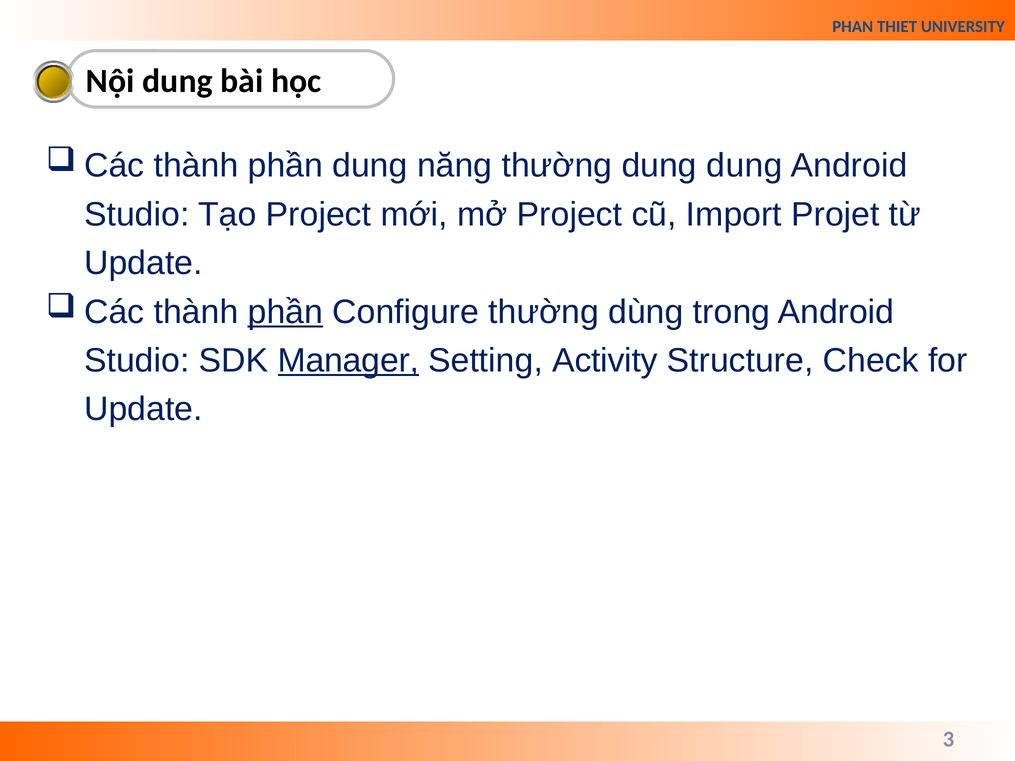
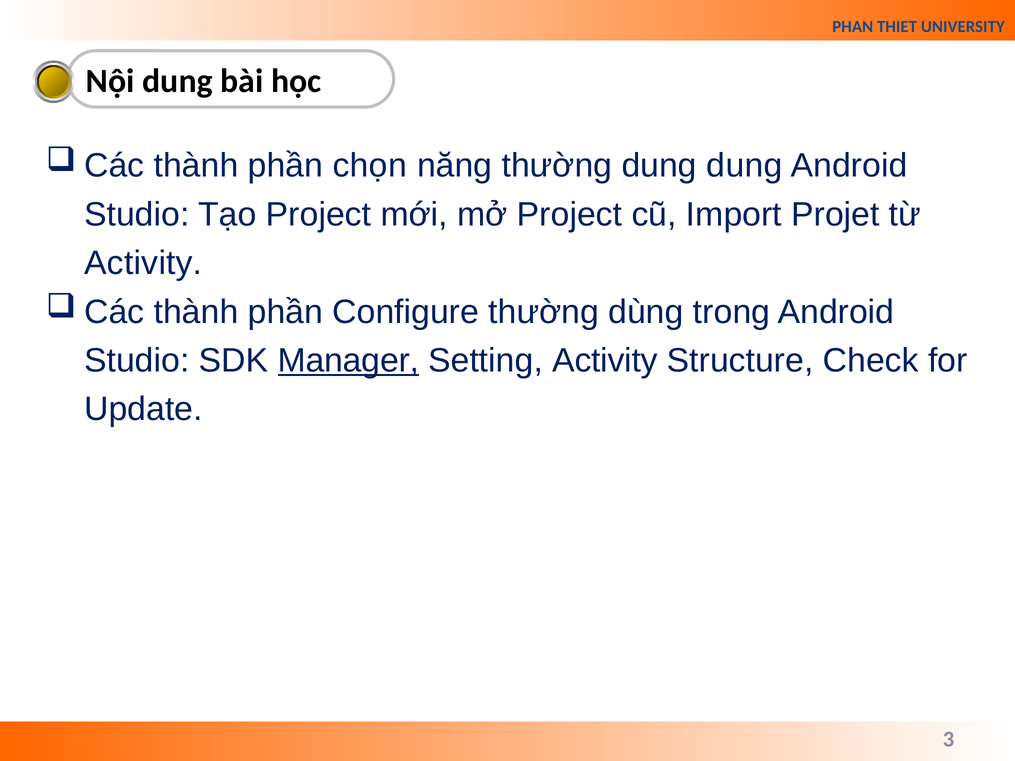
phần dung: dung -> chọn (370, 166)
Update: Update -> Activity (143, 263)
phần underline: present -> none (285, 312)
